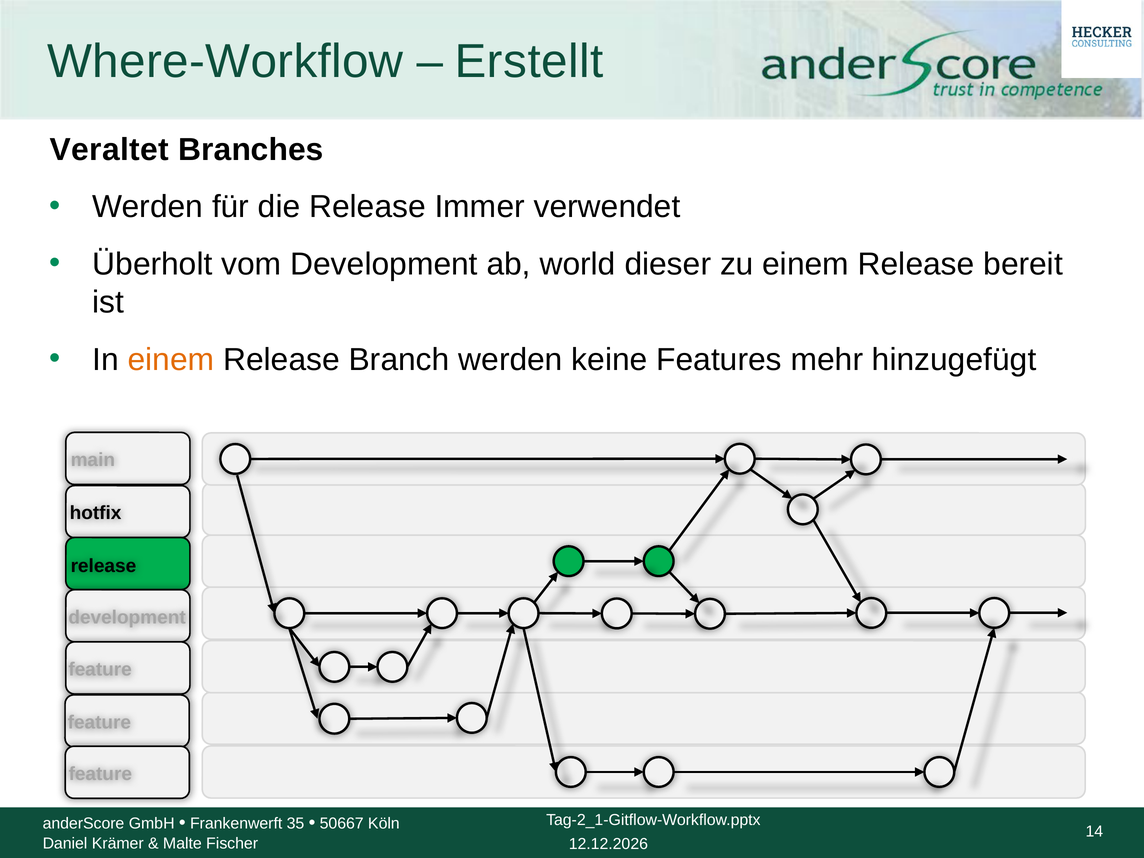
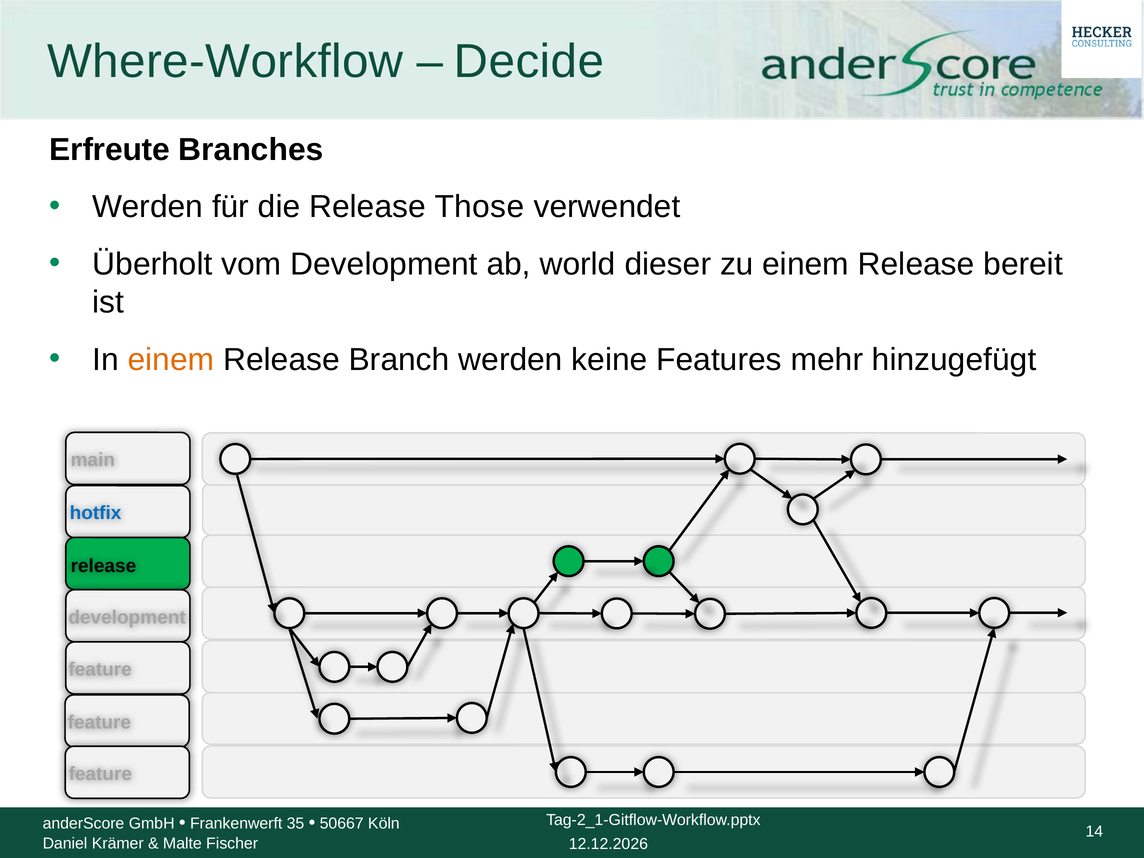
Erstellt: Erstellt -> Decide (529, 62)
Veraltet: Veraltet -> Erfreute (110, 150)
Immer: Immer -> Those (480, 207)
hotfix colour: black -> blue (96, 513)
